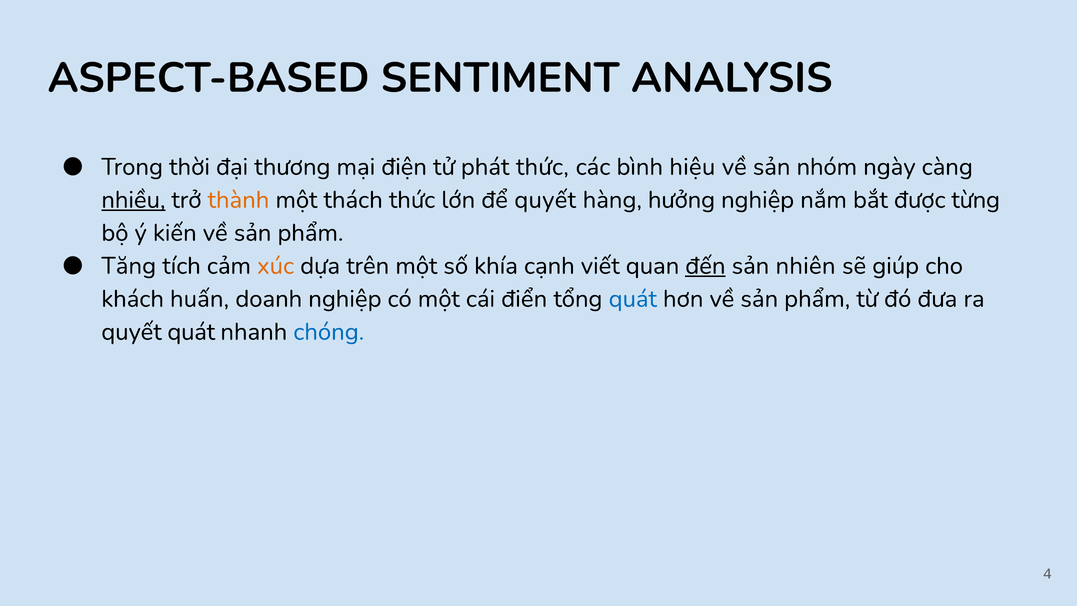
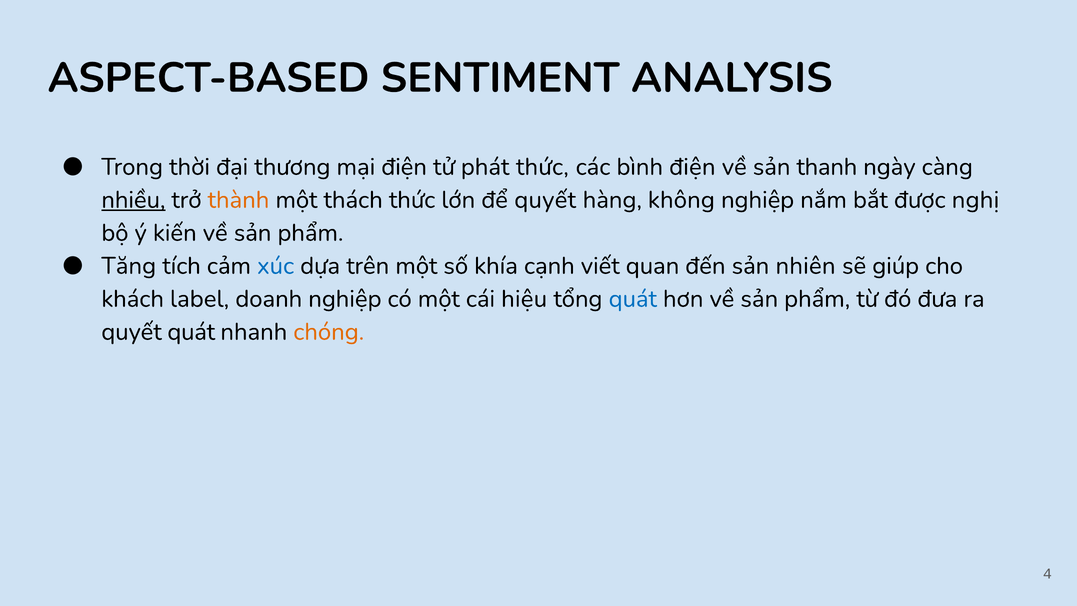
bình hiệu: hiệu -> điện (692, 167)
nhóm: nhóm -> thanh (827, 167)
hưởng: hưởng -> không (681, 200)
từng: từng -> nghị (975, 200)
xúc colour: orange -> blue (276, 266)
đến underline: present -> none (705, 266)
huấn: huấn -> label (200, 299)
điển: điển -> hiệu (524, 299)
chóng colour: blue -> orange (329, 332)
